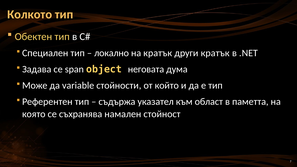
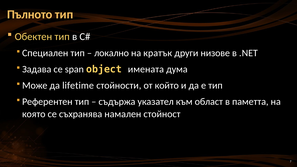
Колкото: Колкото -> Пълното (30, 14)
други кратък: кратък -> низове (215, 53)
неговата: неговата -> имената (146, 69)
variable: variable -> lifetime (78, 86)
